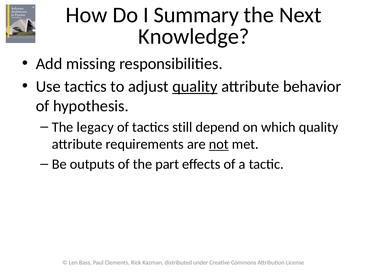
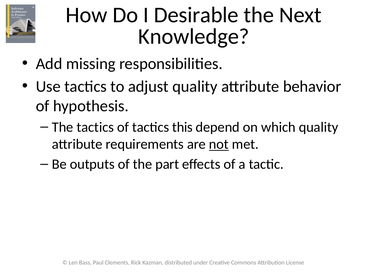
Summary: Summary -> Desirable (196, 15)
quality underline: present -> none (195, 87)
The legacy: legacy -> tactics (95, 127)
still: still -> this (182, 127)
